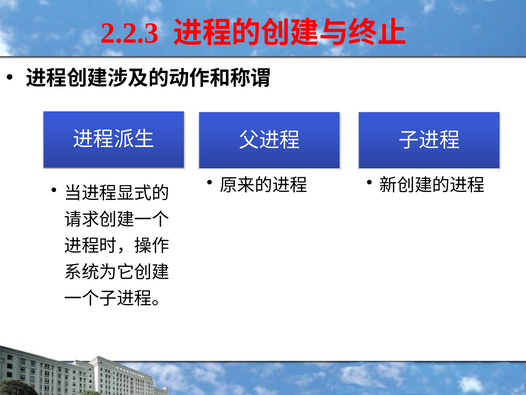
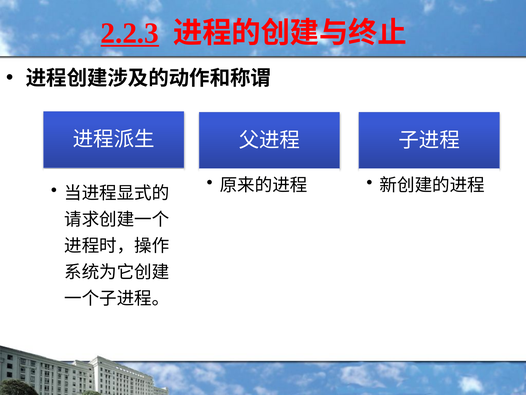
2.2.3 underline: none -> present (130, 33)
